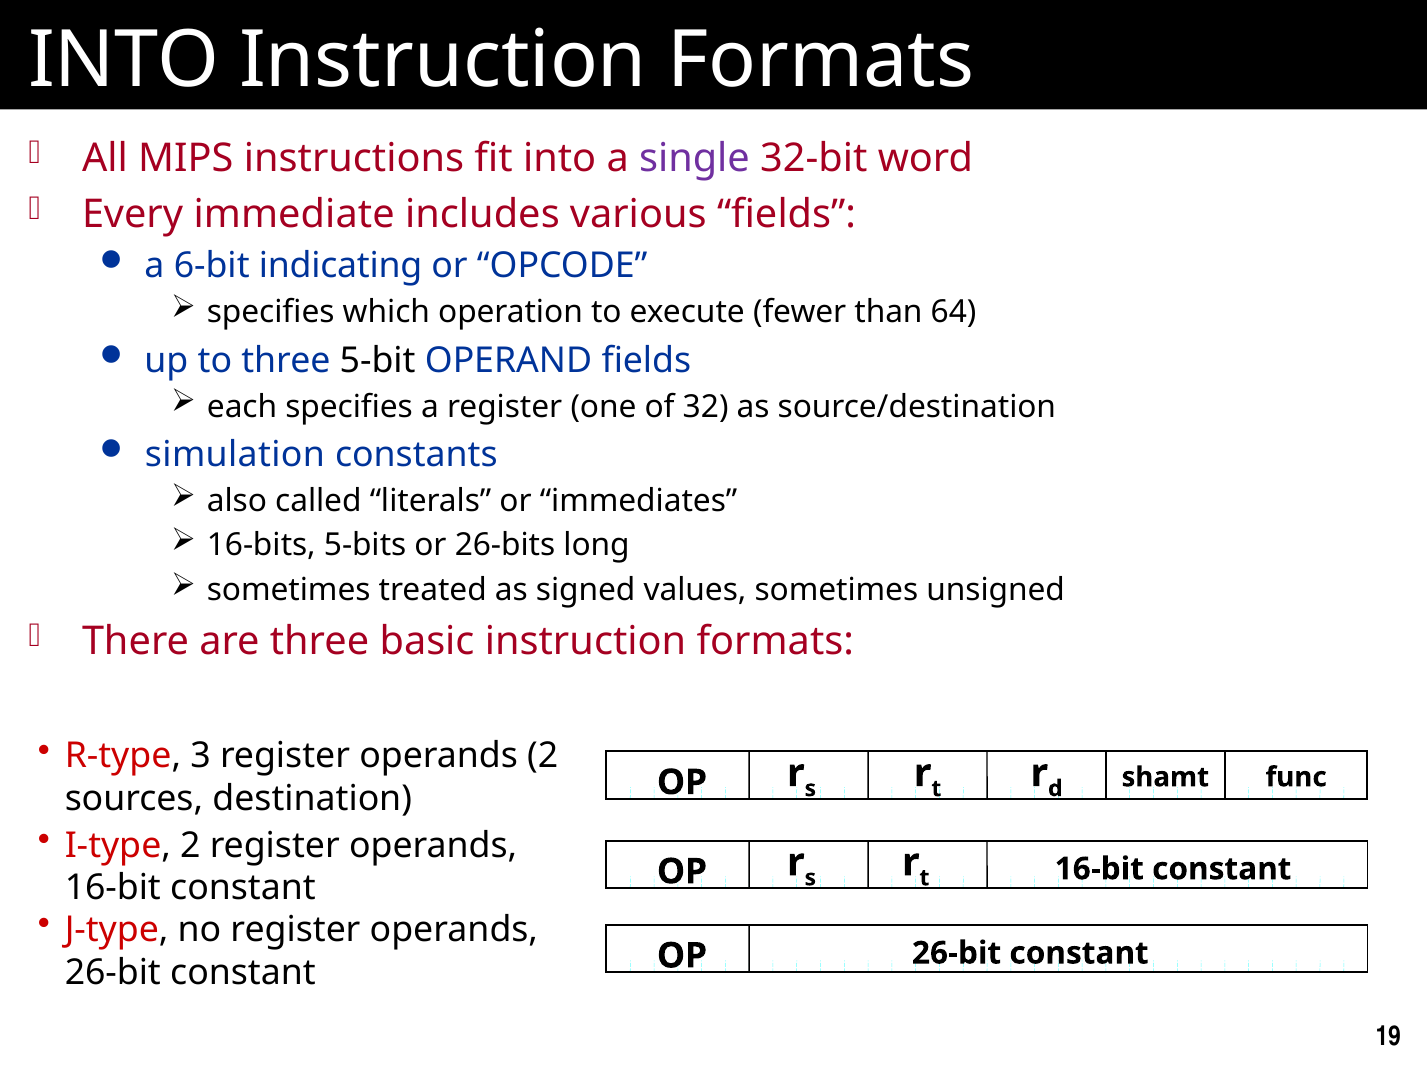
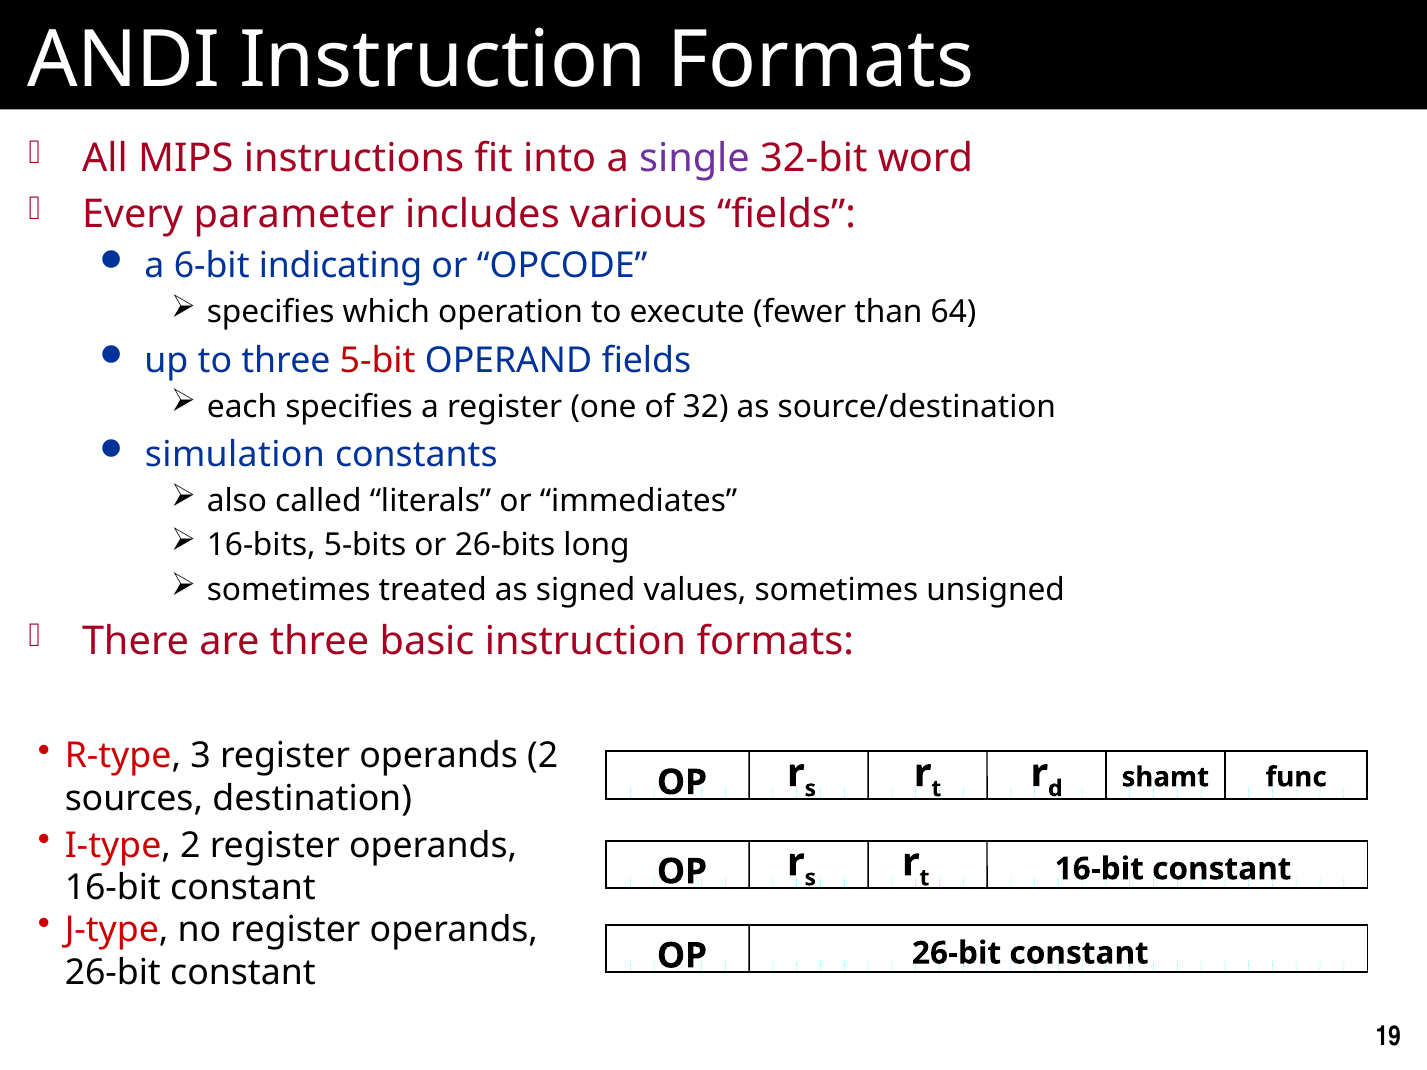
INTO: INTO -> ANDI (124, 60)
immediate: immediate -> parameter (294, 214)
5-bit colour: black -> red (378, 360)
